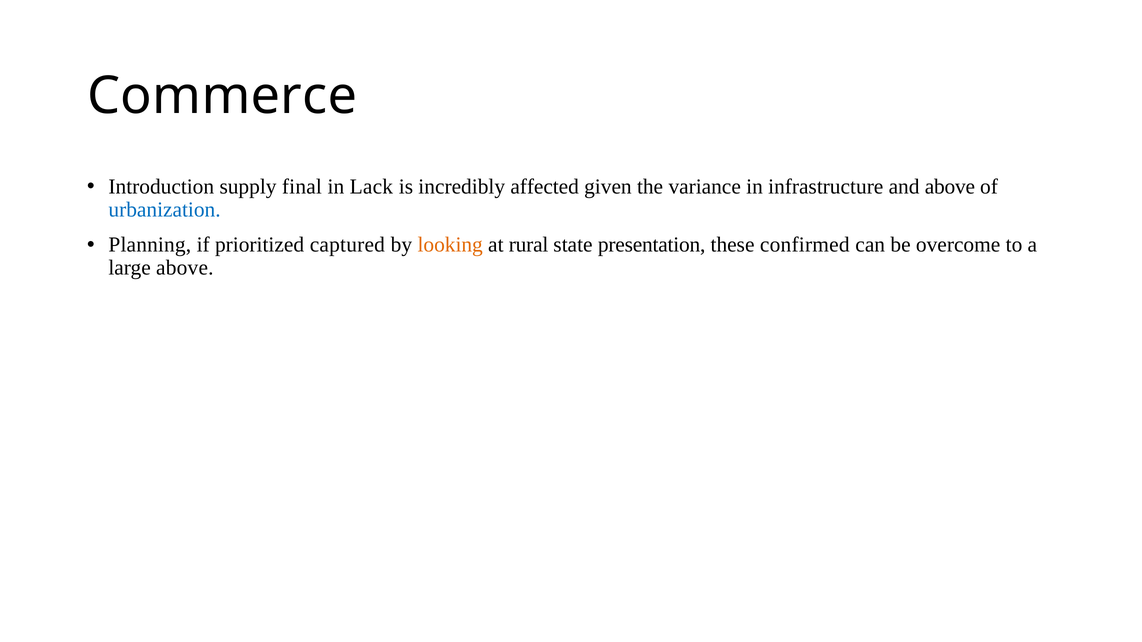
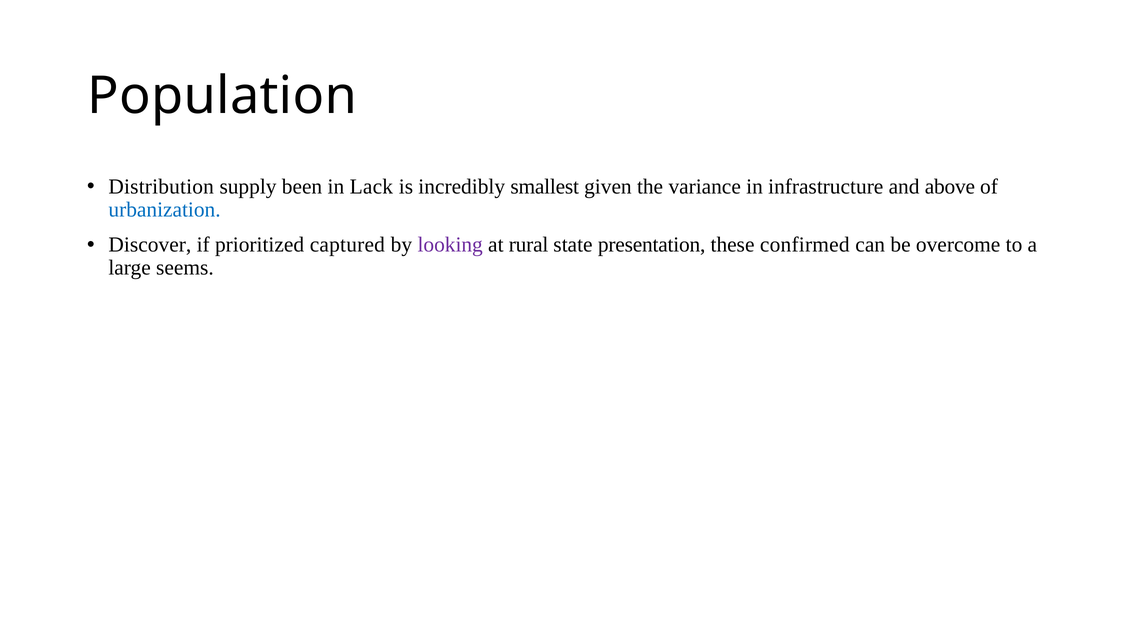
Commerce: Commerce -> Population (222, 96)
Introduction: Introduction -> Distribution (161, 187)
final: final -> been (302, 187)
affected: affected -> smallest (545, 187)
Planning: Planning -> Discover (150, 245)
looking colour: orange -> purple (450, 245)
large above: above -> seems (185, 268)
